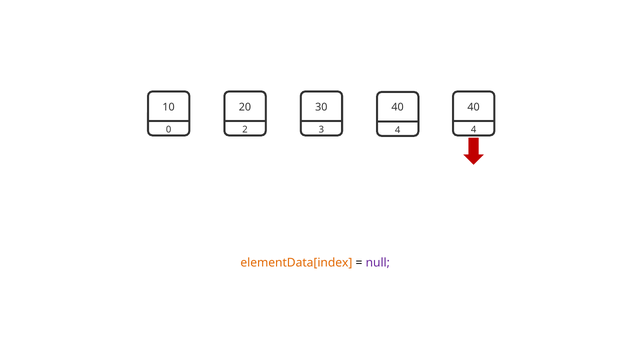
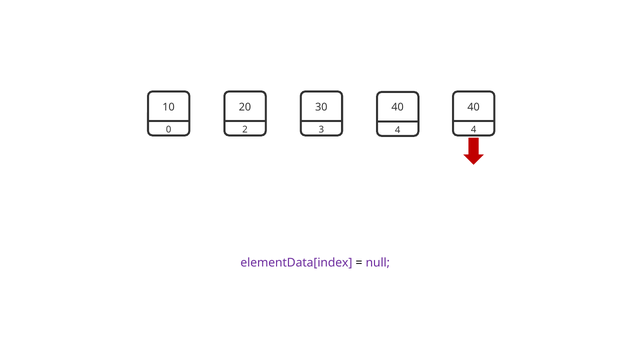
elementData[index colour: orange -> purple (296, 263)
